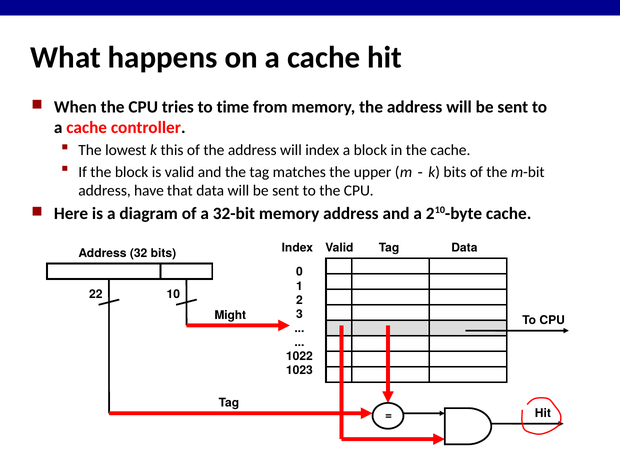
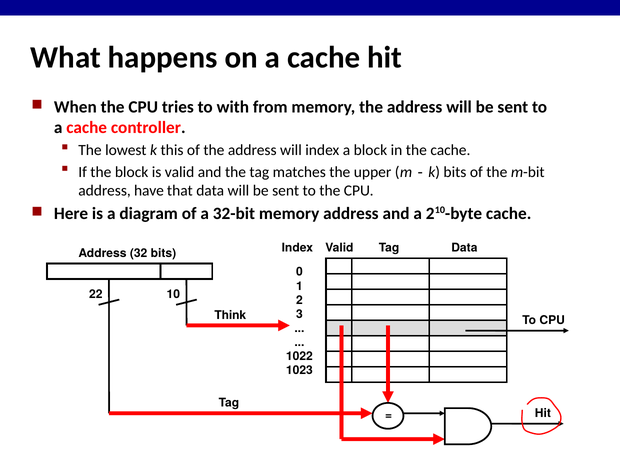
time: time -> with (233, 107)
Might: Might -> Think (230, 315)
